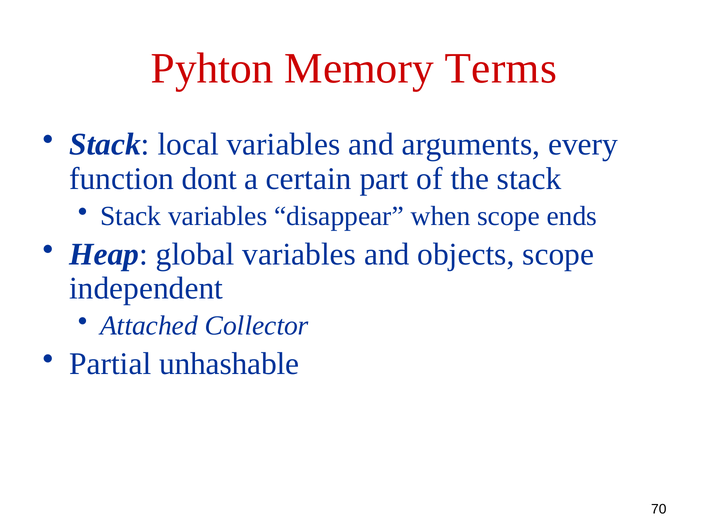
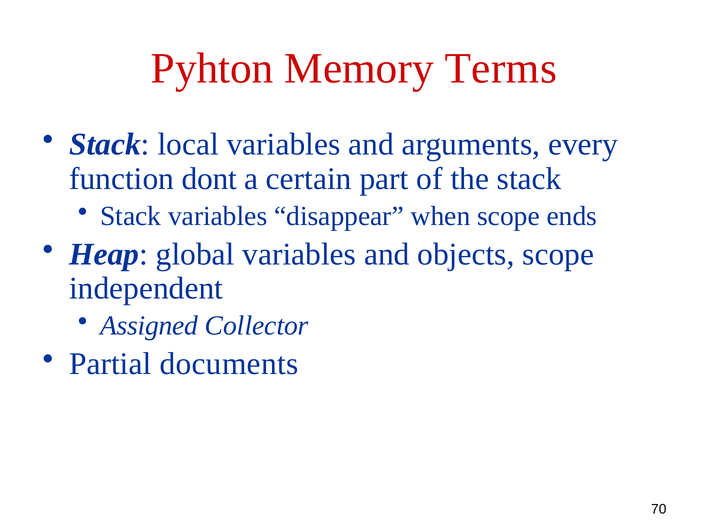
Attached: Attached -> Assigned (149, 326)
unhashable: unhashable -> documents (229, 364)
